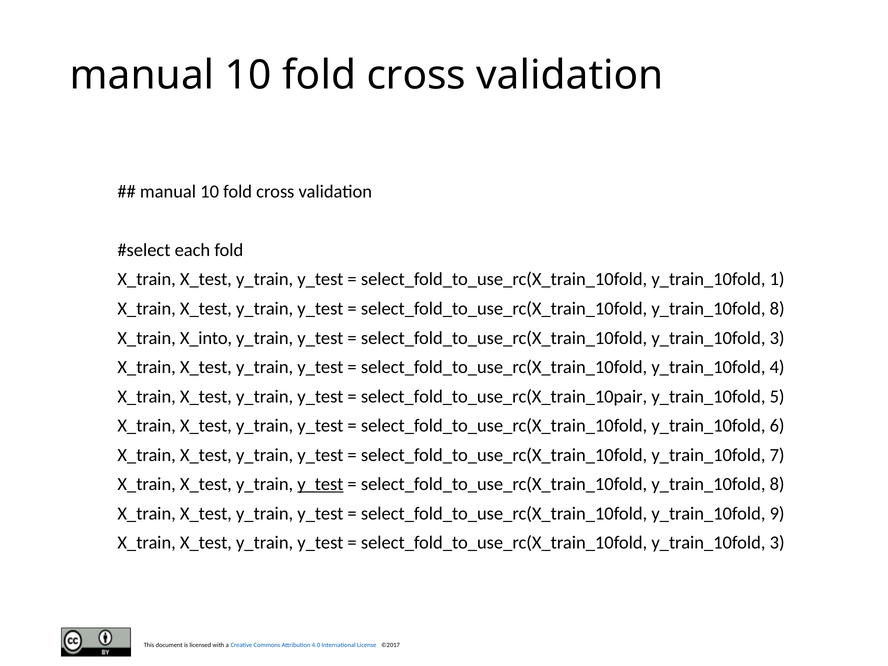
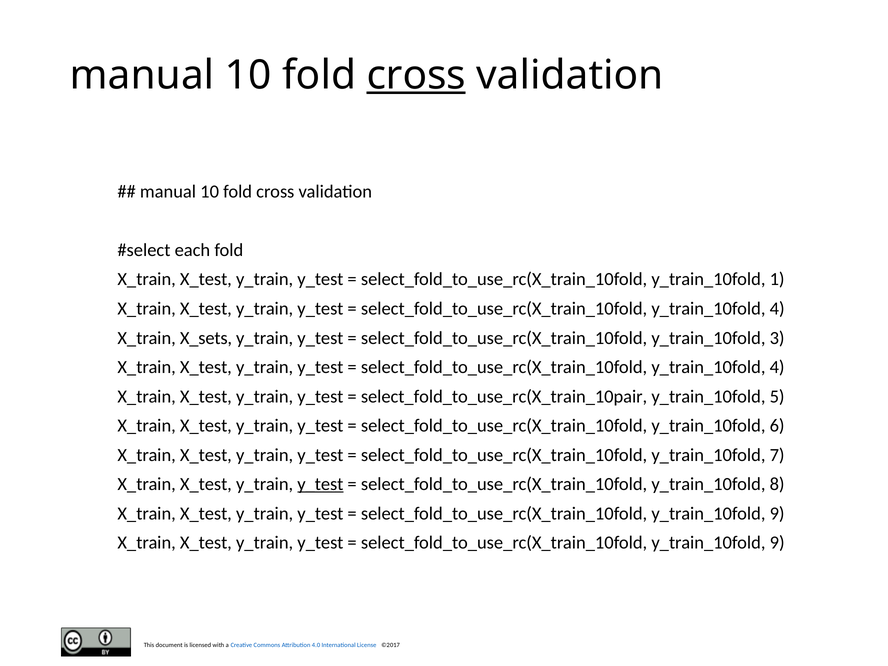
cross underline: none -> present (416, 75)
8: 8 -> 4 (777, 309)
X_into: X_into -> X_sets (206, 338)
3: 3 -> 9 (777, 543)
